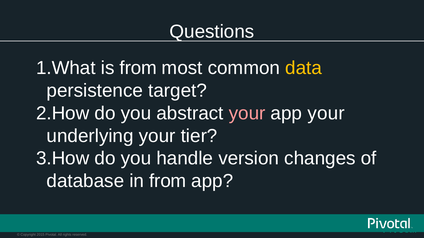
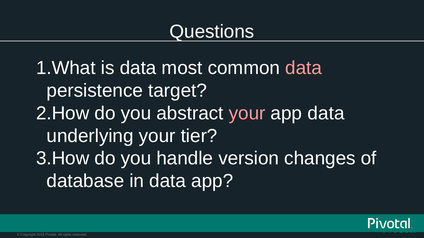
is from: from -> data (138, 68)
data colour: yellow -> pink (304, 68)
app your: your -> data (326, 113)
in from: from -> data (168, 181)
